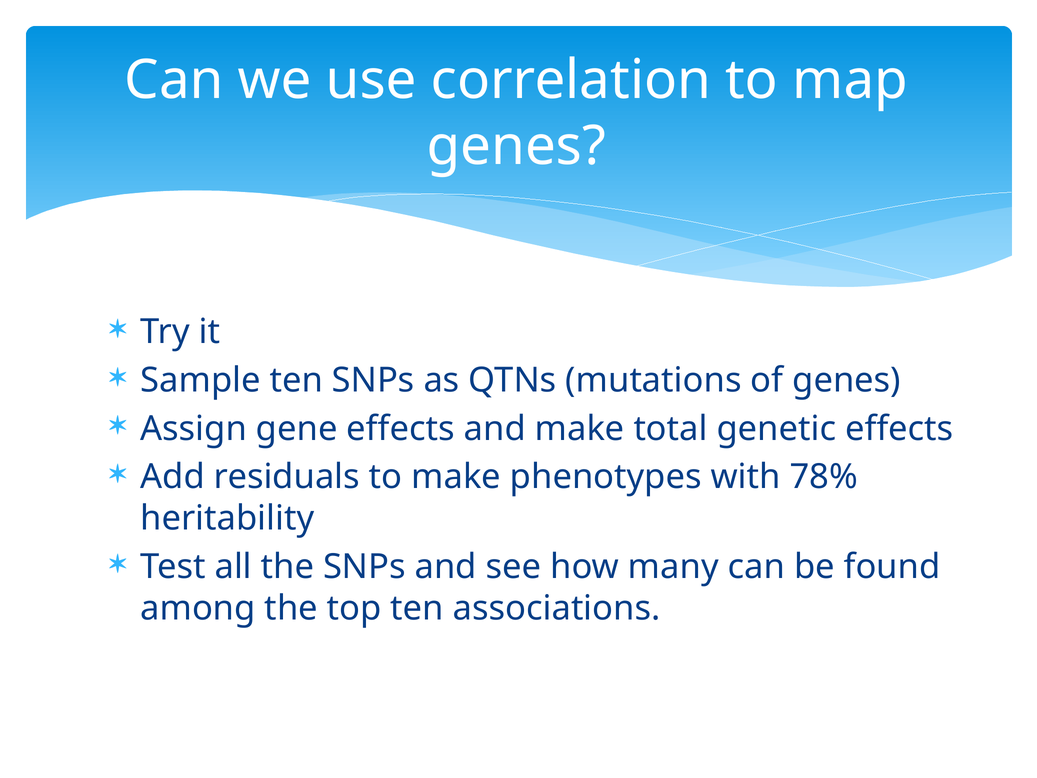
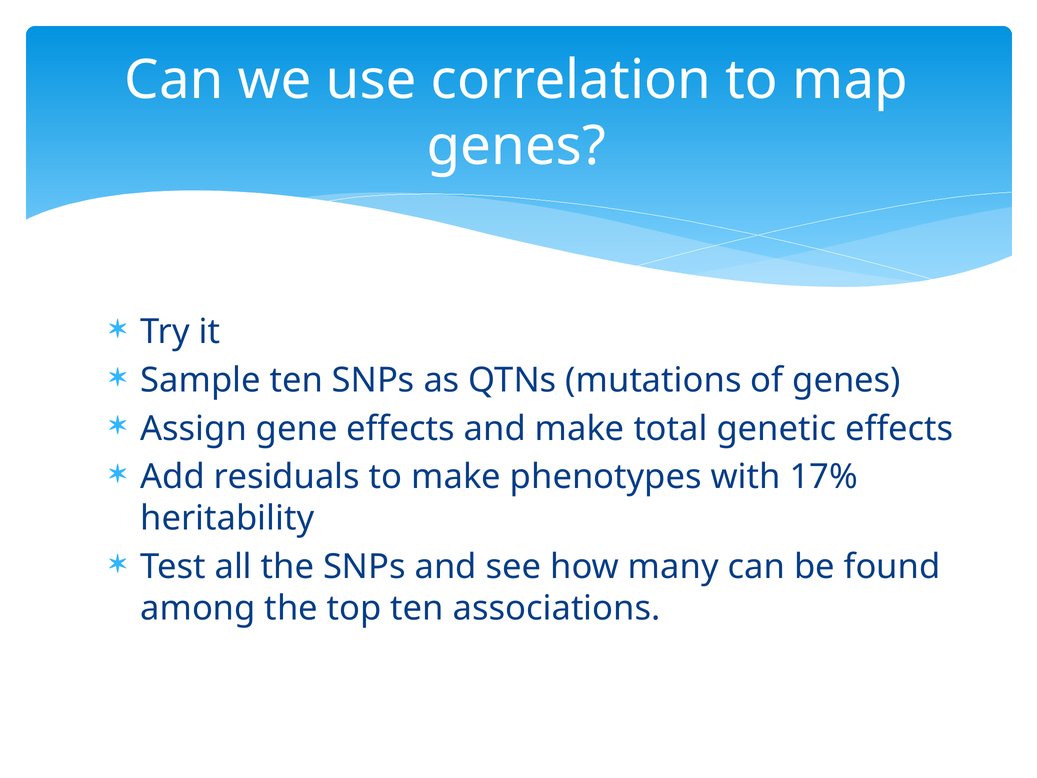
78%: 78% -> 17% (824, 477)
